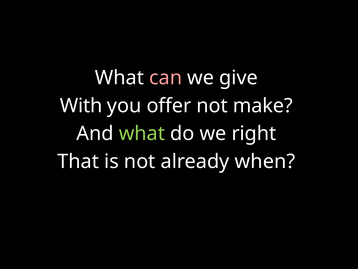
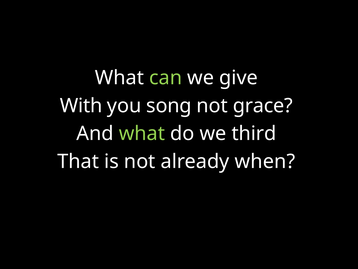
can colour: pink -> light green (166, 78)
offer: offer -> song (169, 106)
make: make -> grace (263, 106)
right: right -> third (254, 133)
